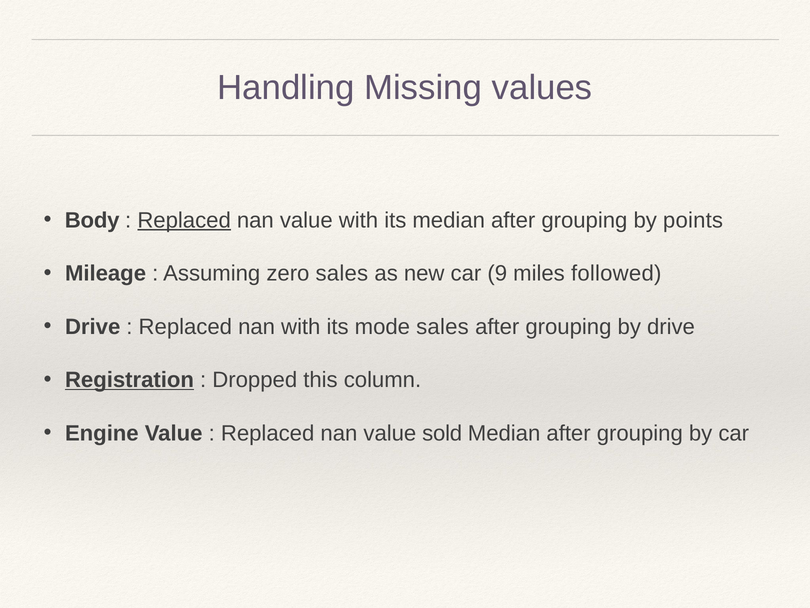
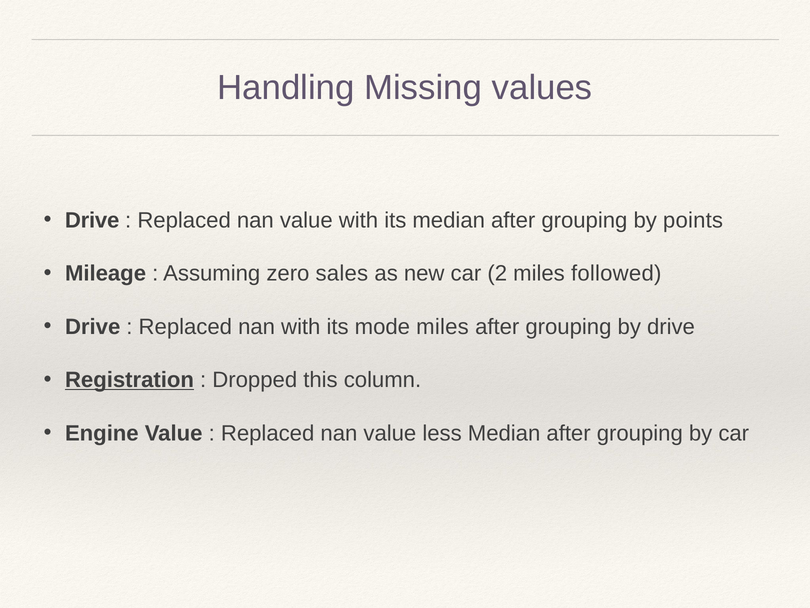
Body: Body -> Drive (92, 220)
Replaced underline: present -> none (184, 220)
9: 9 -> 2 (497, 273)
mode sales: sales -> miles (442, 327)
sold: sold -> less (442, 433)
